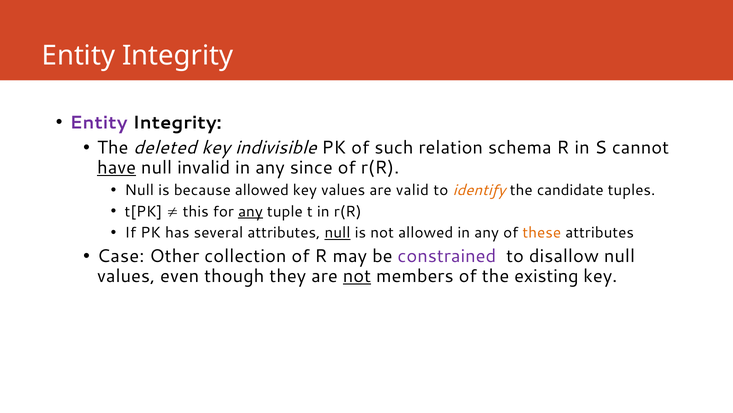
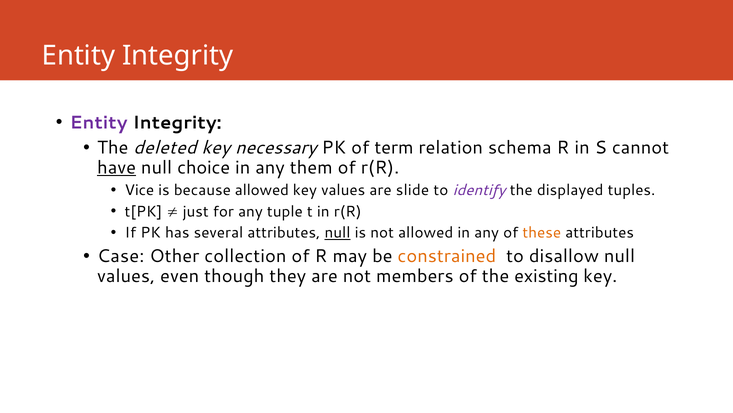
indivisible: indivisible -> necessary (276, 148)
such: such -> term (394, 148)
invalid: invalid -> choice (204, 167)
since: since -> them (311, 167)
Null: Null -> Vice (139, 190)
valid: valid -> slide (412, 190)
identify colour: orange -> purple (479, 190)
candidate: candidate -> displayed (570, 190)
this: this -> just (196, 211)
any underline: present -> none (250, 211)
constrained colour: purple -> orange (447, 256)
not underline: present -> none (357, 276)
